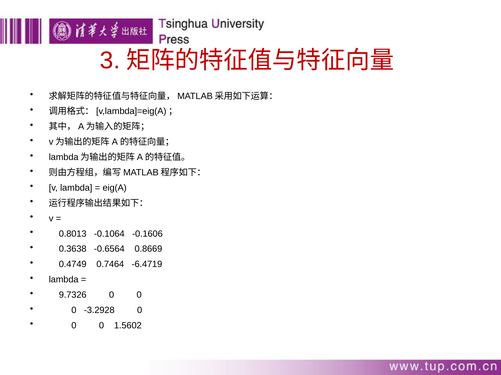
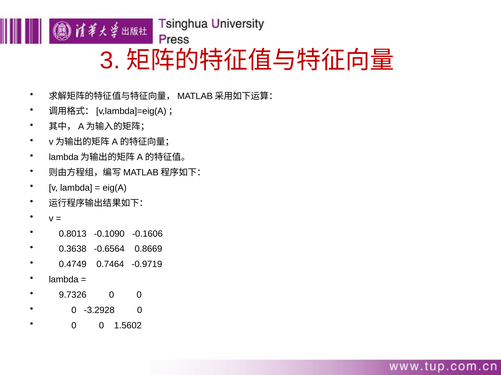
-0.1064: -0.1064 -> -0.1090 (109, 234)
-6.4719: -6.4719 -> -0.9719 (147, 265)
